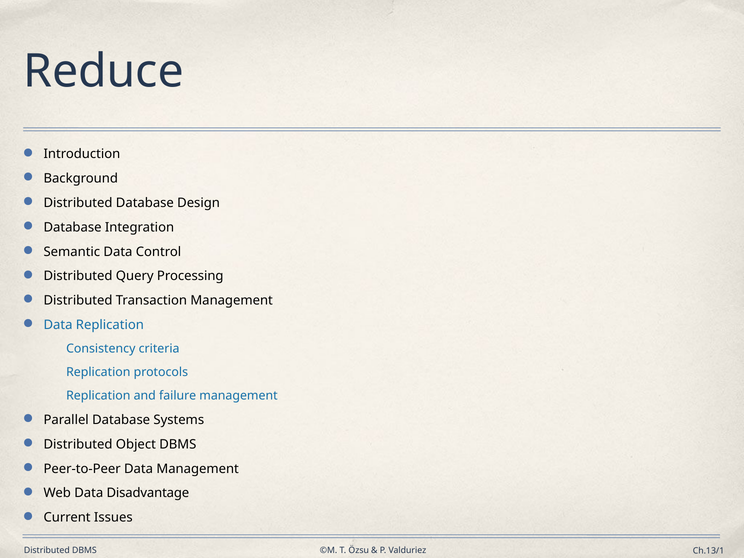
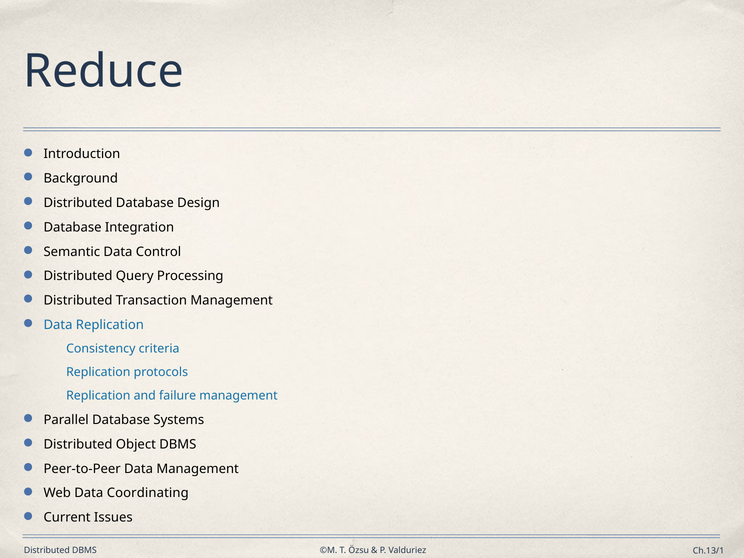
Disadvantage: Disadvantage -> Coordinating (148, 493)
